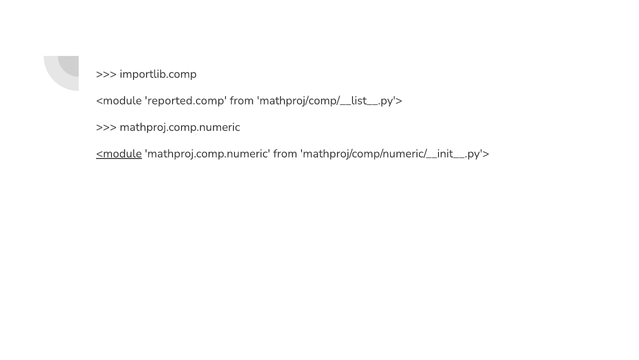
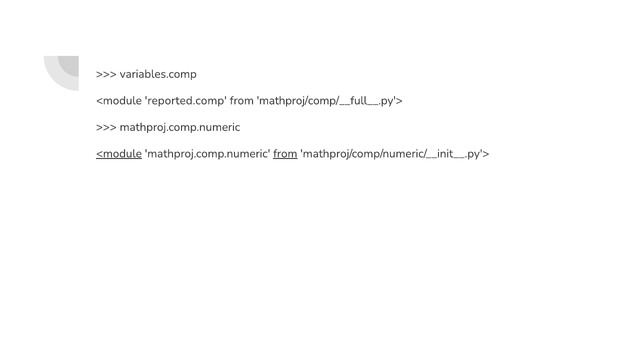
importlib.comp: importlib.comp -> variables.comp (158, 74)
mathproj/comp/__list__.py'>: mathproj/comp/__list__.py'> -> mathproj/comp/__full__.py'> (330, 100)
from underline: none -> present (285, 153)
